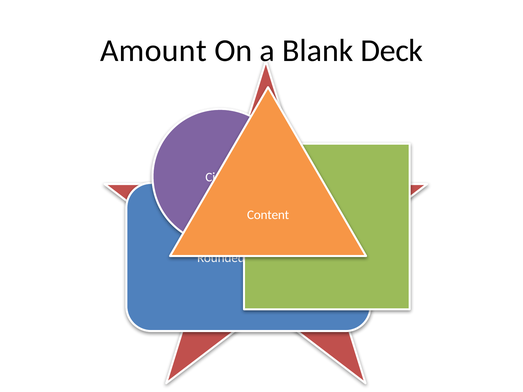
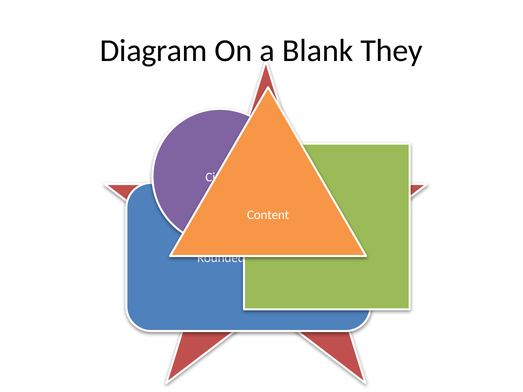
Amount: Amount -> Diagram (154, 51)
Deck: Deck -> They (392, 51)
